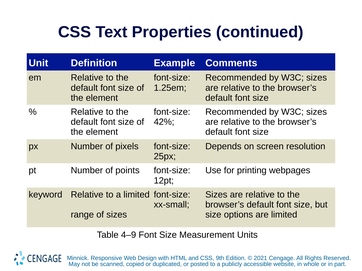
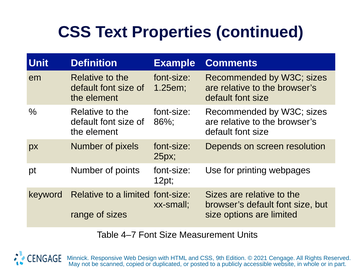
42%: 42% -> 86% (164, 122)
4–9: 4–9 -> 4–7 (129, 235)
